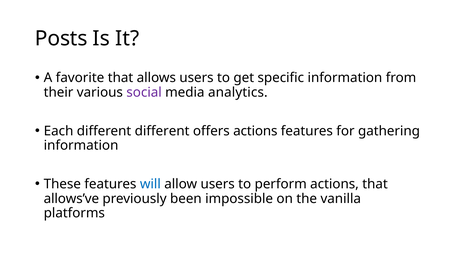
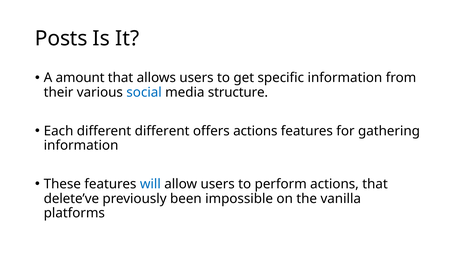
favorite: favorite -> amount (80, 78)
social colour: purple -> blue (144, 92)
analytics: analytics -> structure (238, 92)
allows’ve: allows’ve -> delete’ve (71, 198)
